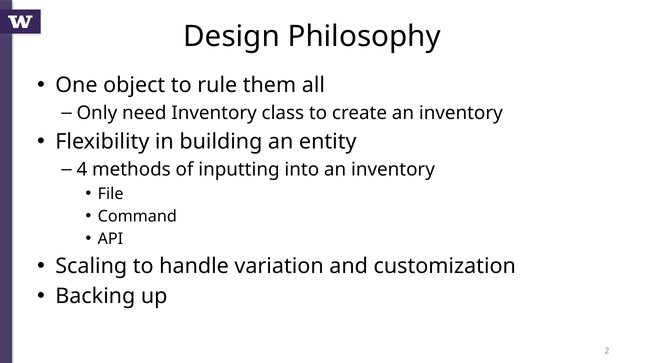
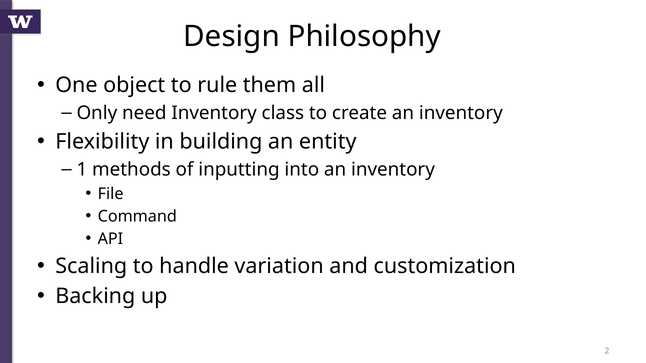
4: 4 -> 1 (82, 170)
